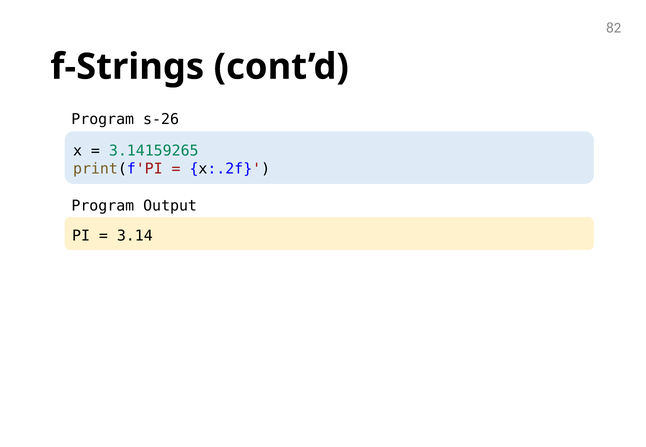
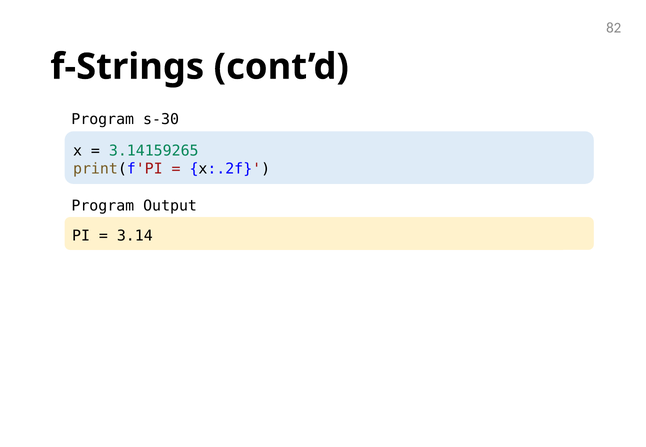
s-26: s-26 -> s-30 (161, 119)
